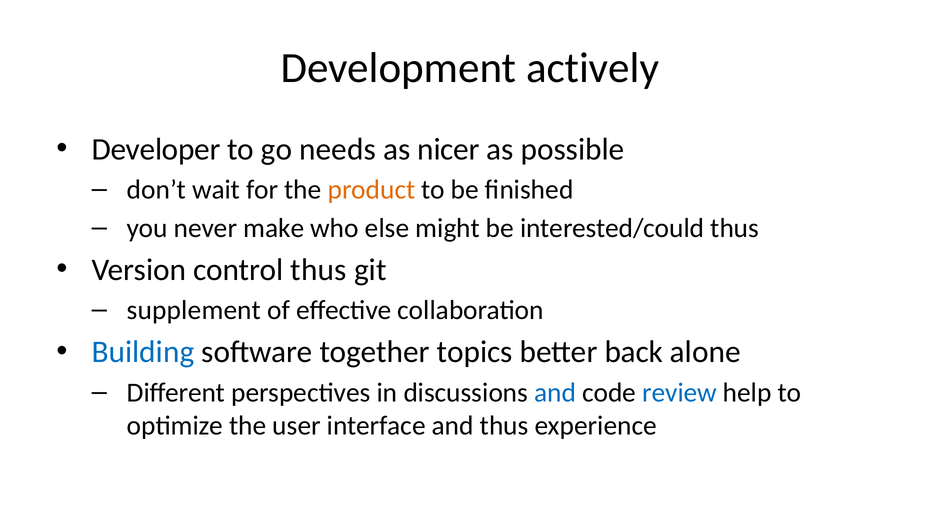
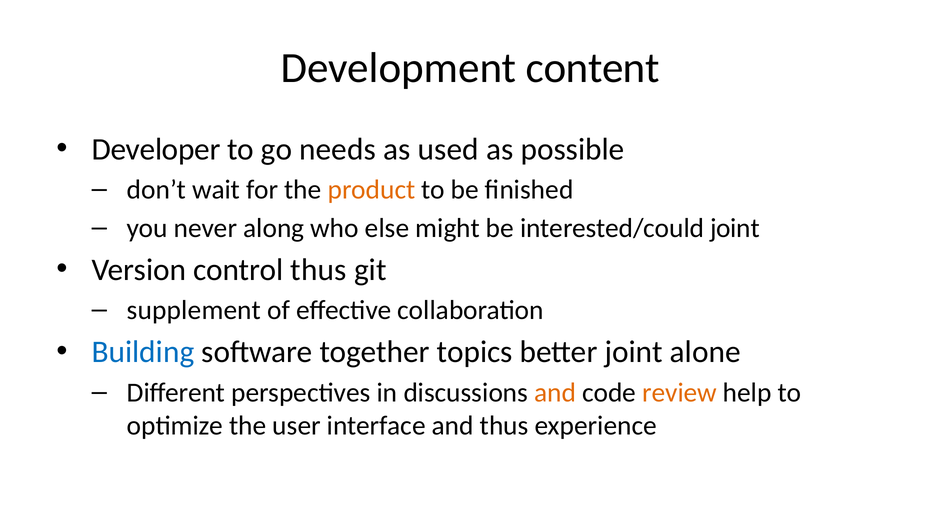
actively: actively -> content (593, 68)
nicer: nicer -> used (448, 149)
make: make -> along (274, 228)
interested/could thus: thus -> joint (735, 228)
better back: back -> joint (634, 352)
and colour: blue -> orange (555, 392)
review colour: blue -> orange (680, 392)
